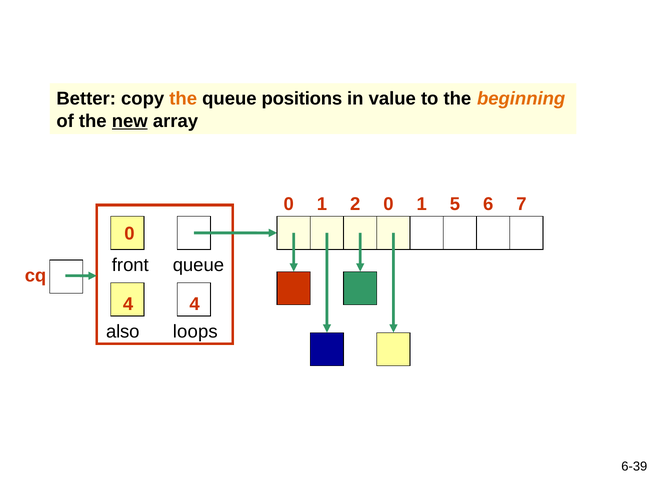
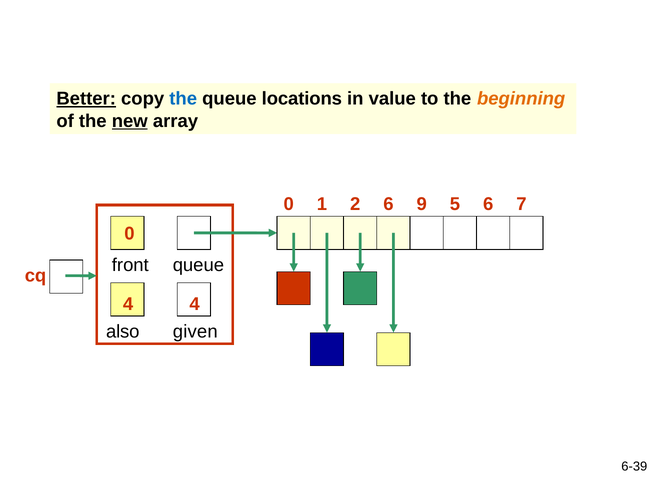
Better underline: none -> present (86, 99)
the colour: orange -> blue (183, 99)
positions: positions -> locations (302, 99)
0: 0 -> 6 (389, 204)
1 1: 1 -> 9 (422, 204)
loops: loops -> given (195, 332)
